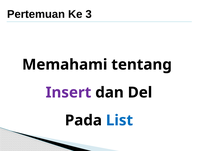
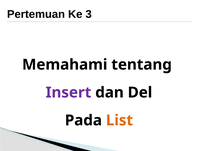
List colour: blue -> orange (119, 121)
